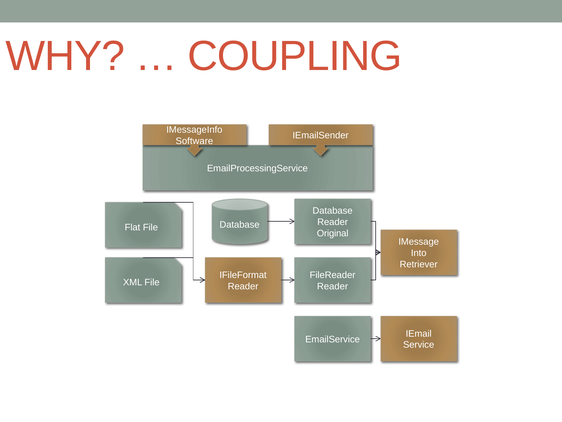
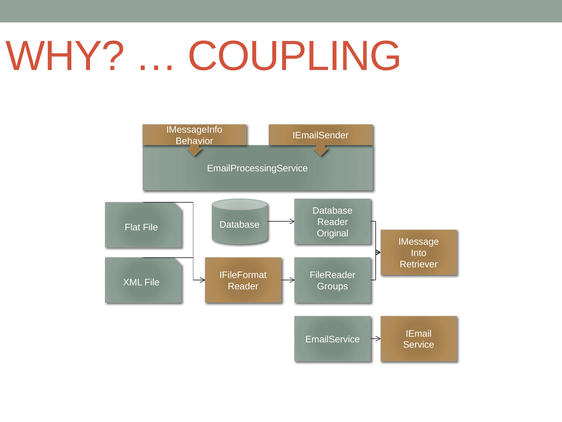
Software: Software -> Behavior (194, 141)
Reader: Reader -> Groups (333, 286)
